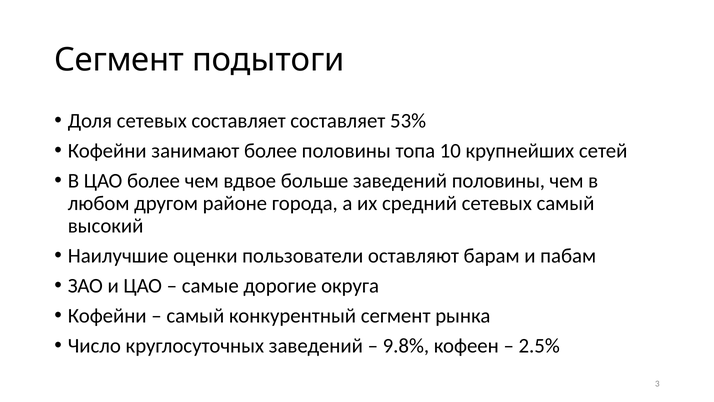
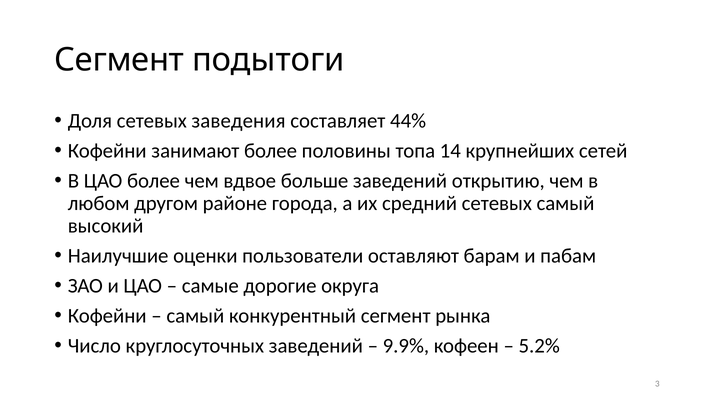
сетевых составляет: составляет -> заведения (239, 121)
53%: 53% -> 44% (408, 121)
10: 10 -> 14 (450, 151)
заведений половины: половины -> открытию (498, 181)
9.8%: 9.8% -> 9.9% (406, 345)
2.5%: 2.5% -> 5.2% (539, 345)
